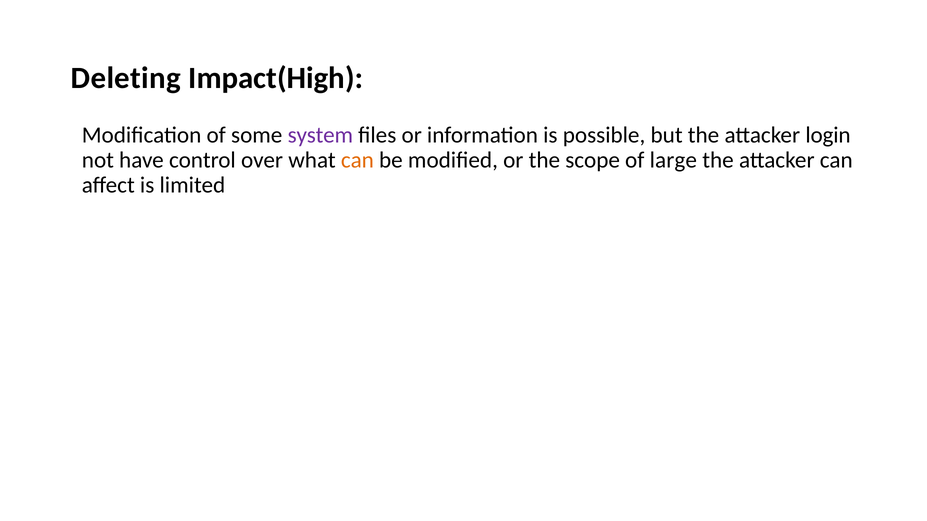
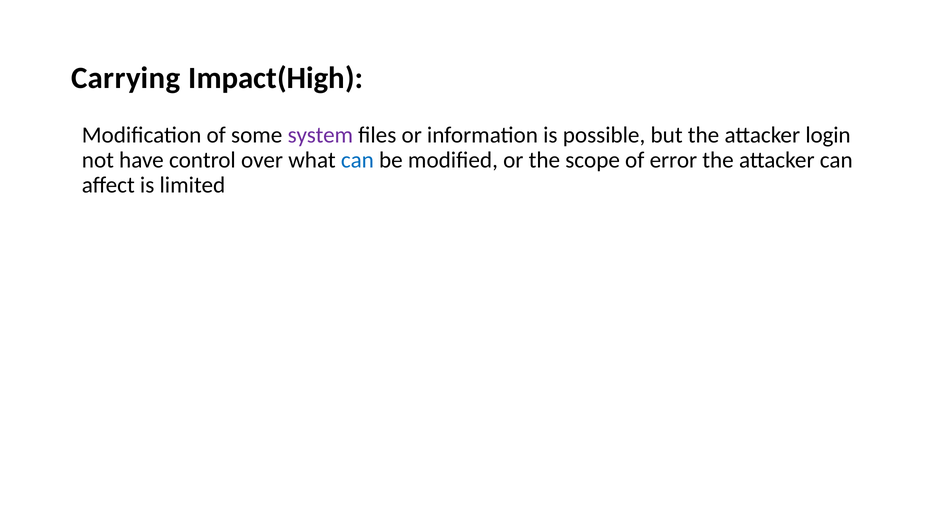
Deleting: Deleting -> Carrying (126, 78)
can colour: orange -> blue (357, 160)
large: large -> error (673, 160)
